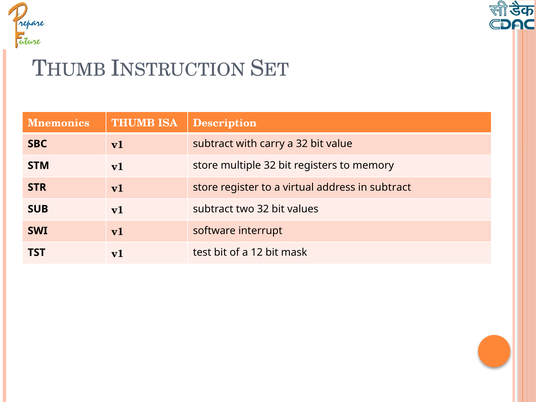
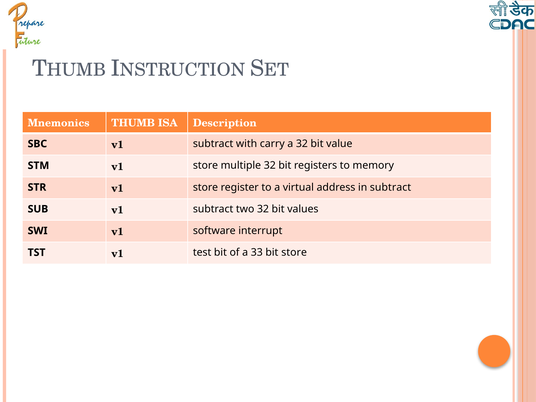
12: 12 -> 33 (257, 252)
bit mask: mask -> store (294, 252)
